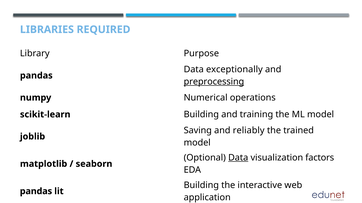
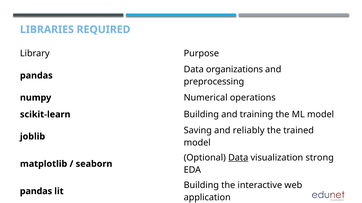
exceptionally: exceptionally -> organizations (234, 70)
preprocessing underline: present -> none (214, 82)
factors: factors -> strong (320, 158)
